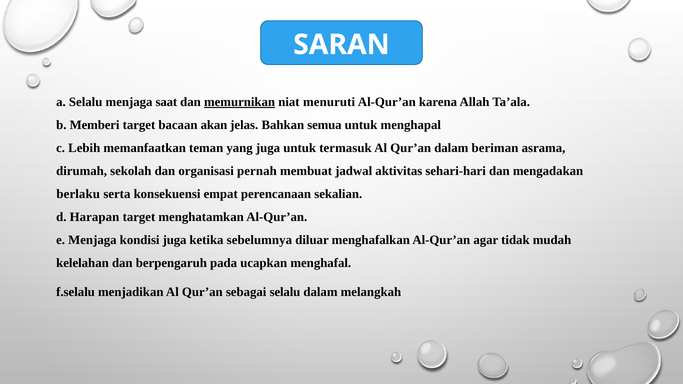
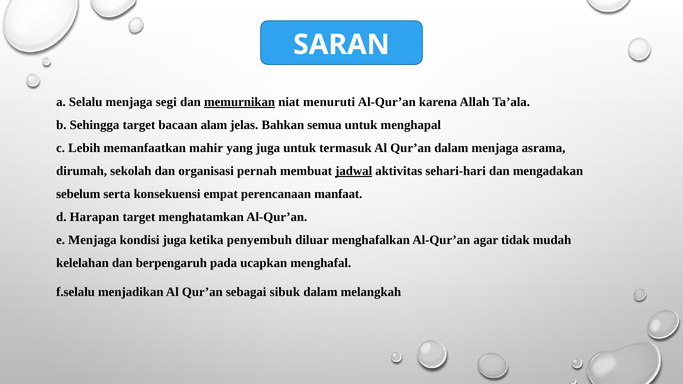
saat: saat -> segi (166, 102)
Memberi: Memberi -> Sehingga (95, 125)
akan: akan -> alam (214, 125)
teman: teman -> mahir (206, 148)
dalam beriman: beriman -> menjaga (495, 148)
jadwal underline: none -> present (354, 171)
berlaku: berlaku -> sebelum (78, 194)
sekalian: sekalian -> manfaat (338, 194)
sebelumnya: sebelumnya -> penyembuh (259, 240)
sebagai selalu: selalu -> sibuk (285, 292)
